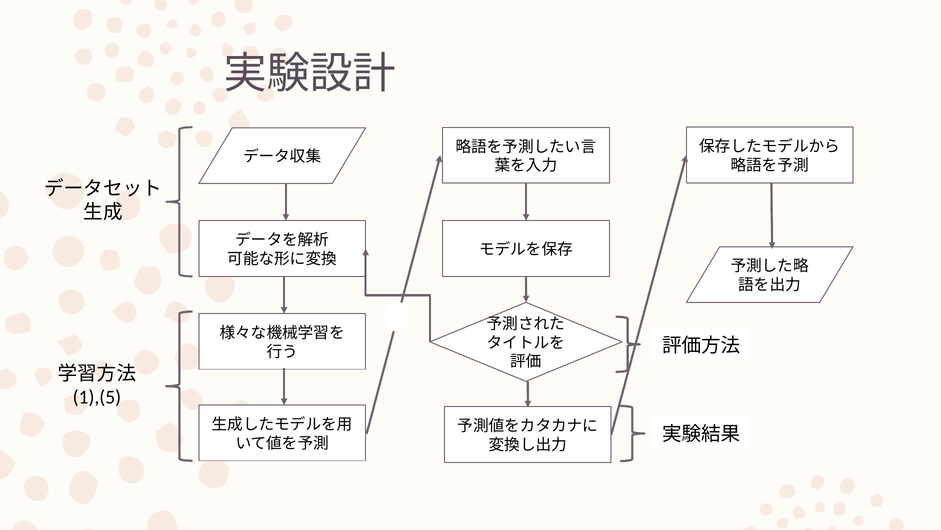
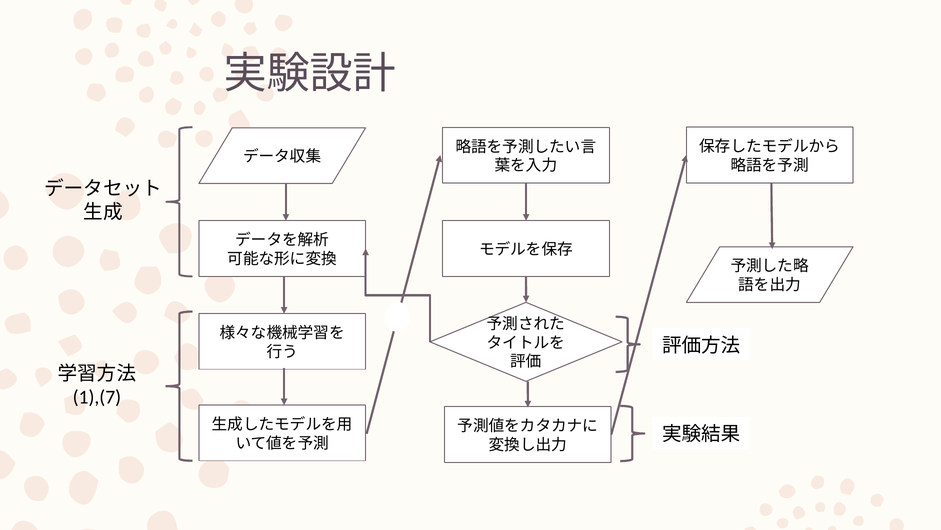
1),(5: 1),(5 -> 1),(7 (97, 397)
